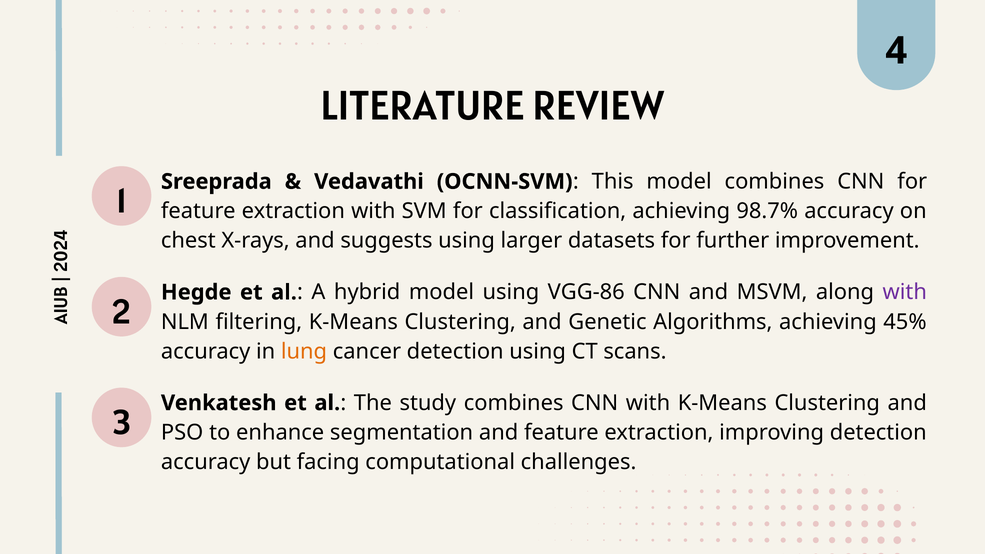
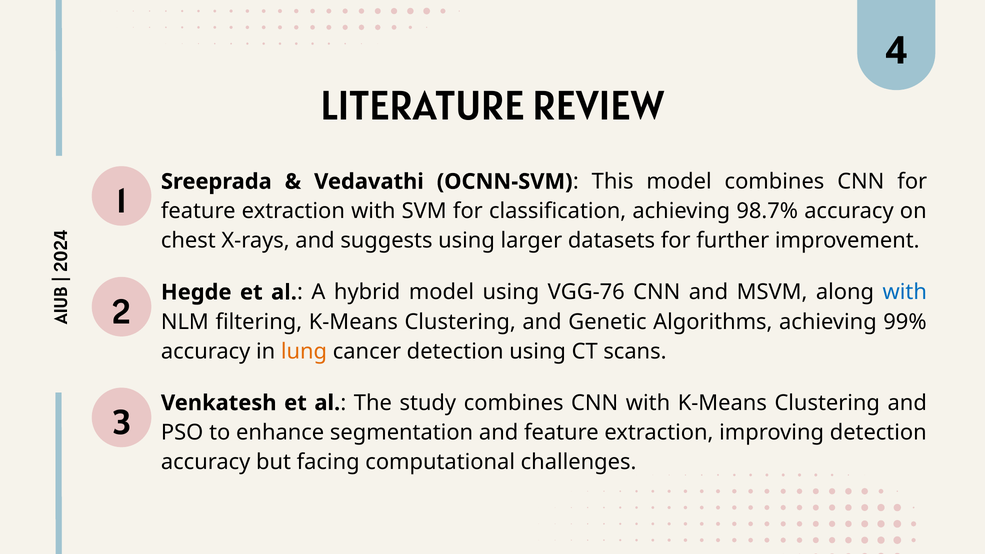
VGG-86: VGG-86 -> VGG-76 (586, 292)
with colour: purple -> blue (905, 292)
45%: 45% -> 99% (905, 322)
